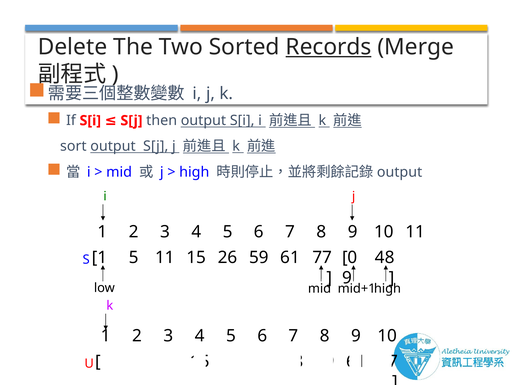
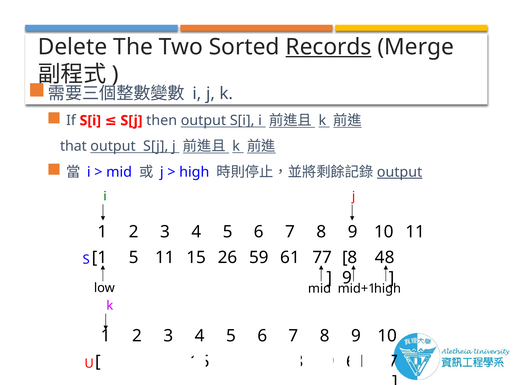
sort: sort -> that (73, 146)
output underline: none -> present (400, 172)
0: 0 -> 8 (350, 257)
